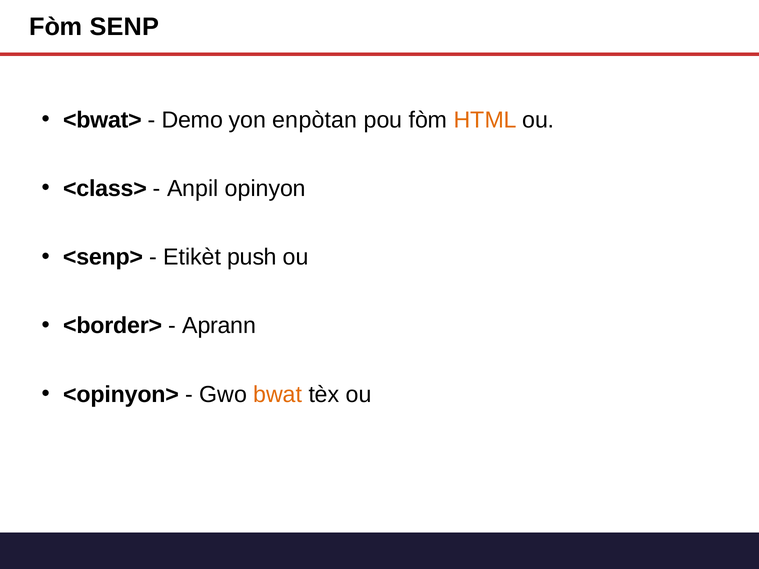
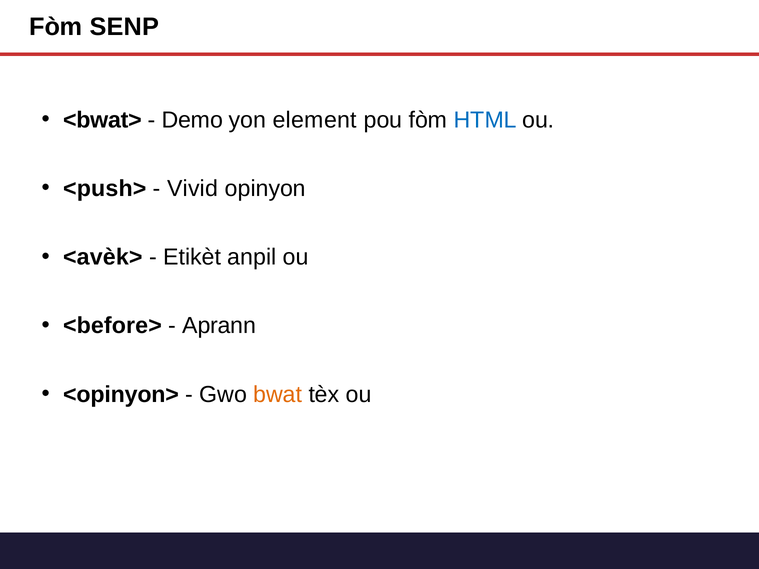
enpòtan: enpòtan -> element (315, 120)
HTML colour: orange -> blue (485, 120)
<class>: <class> -> <push> (105, 189)
Anpil: Anpil -> Vivid (193, 189)
<senp>: <senp> -> <avèk> (103, 257)
push: push -> anpil (252, 257)
<border>: <border> -> <before> (112, 326)
